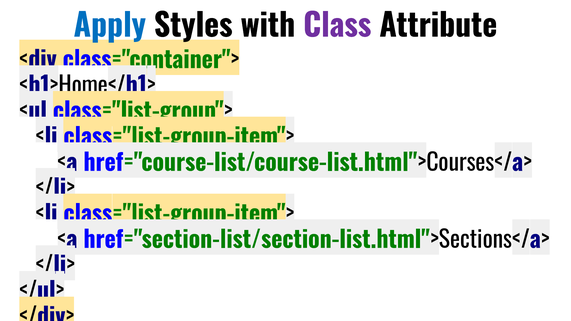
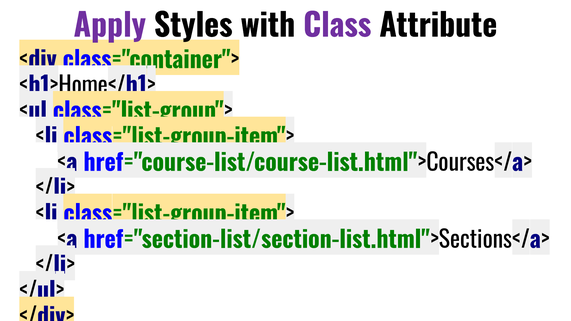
Apply colour: blue -> purple (110, 26)
